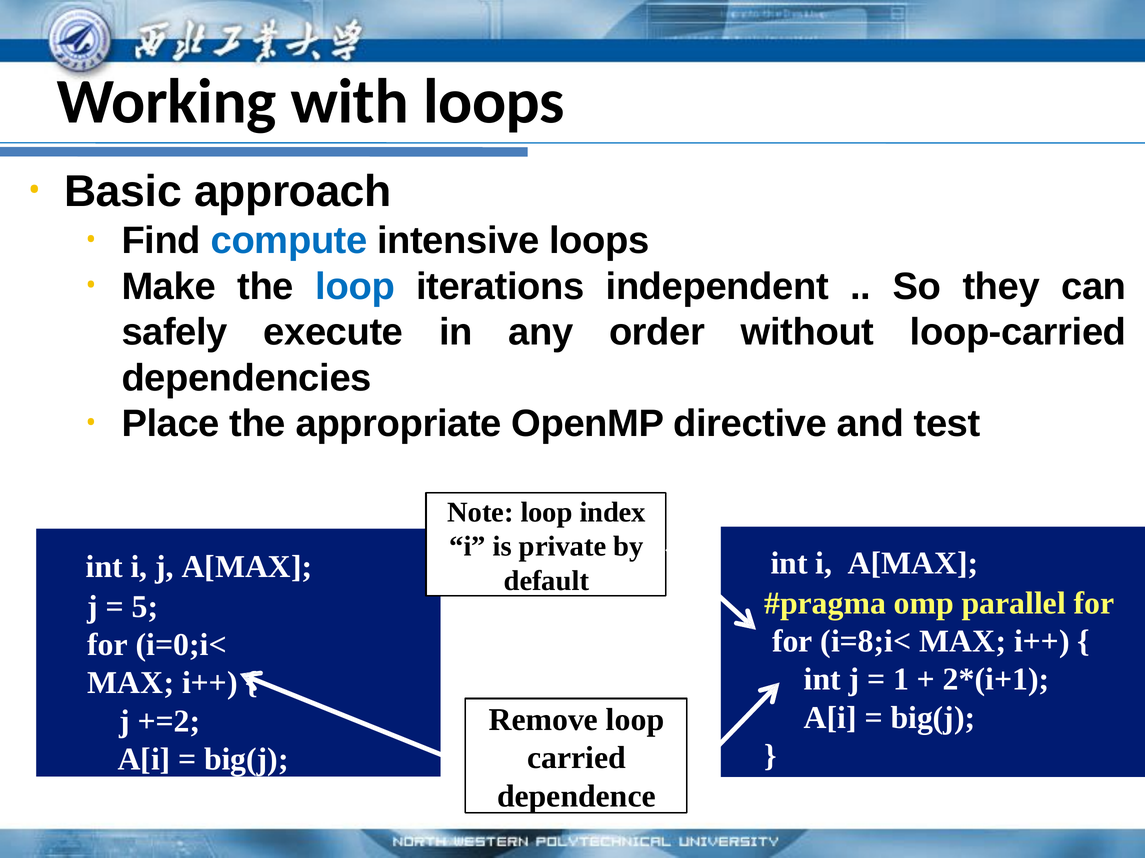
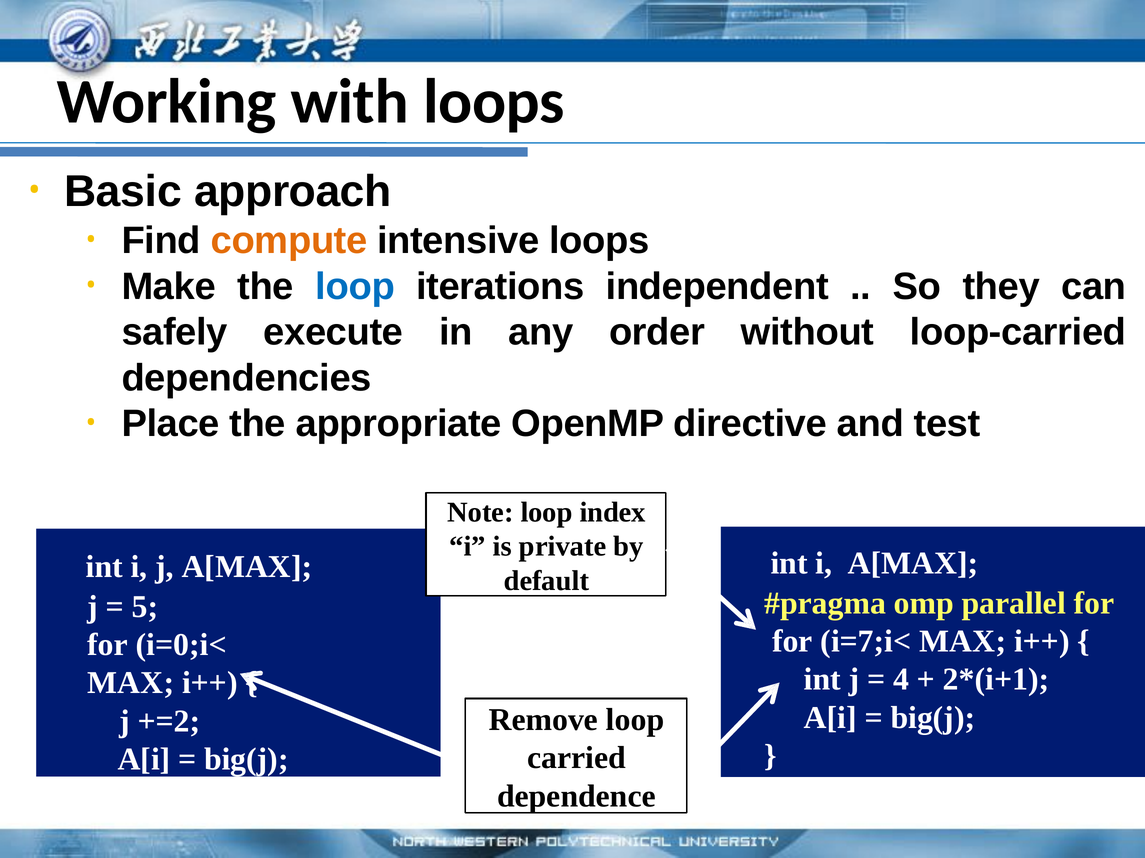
compute colour: blue -> orange (289, 241)
i=8;i<: i=8;i< -> i=7;i< (866, 642)
1: 1 -> 4 (901, 680)
